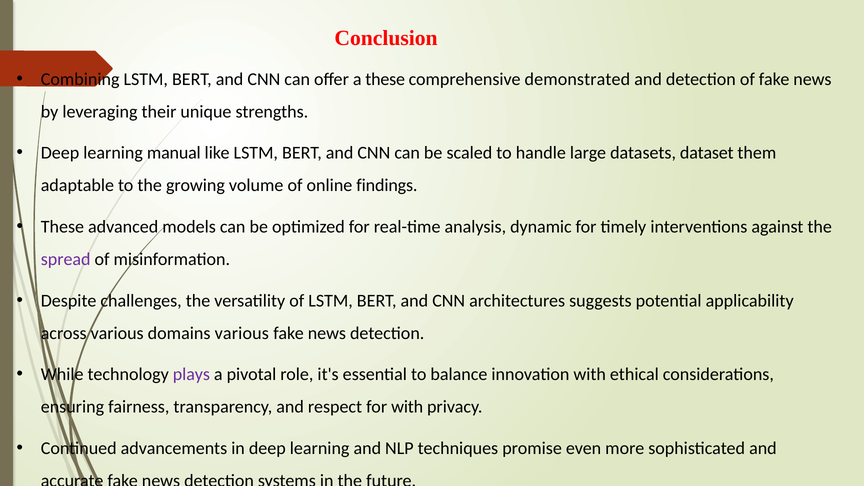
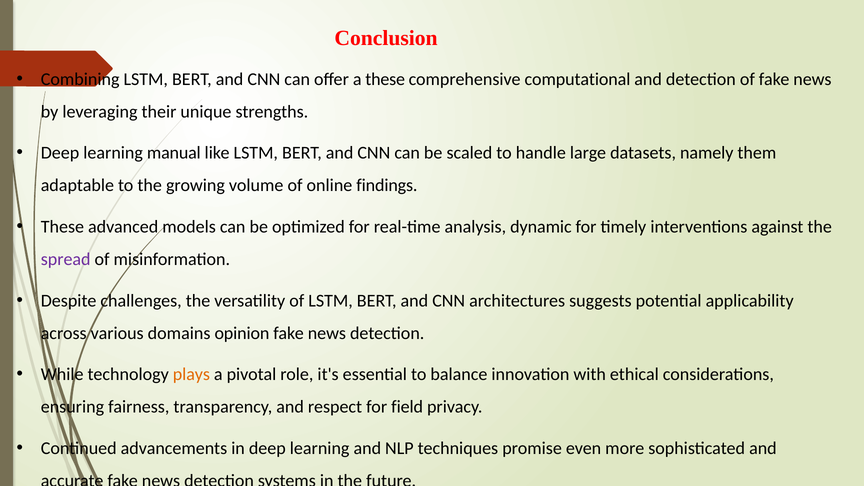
demonstrated: demonstrated -> computational (577, 79)
dataset: dataset -> namely (707, 153)
domains various: various -> opinion (242, 333)
plays colour: purple -> orange (191, 374)
for with: with -> field (407, 407)
